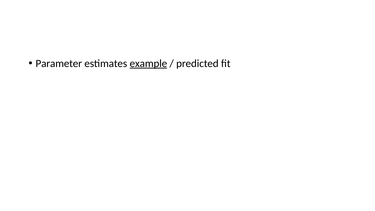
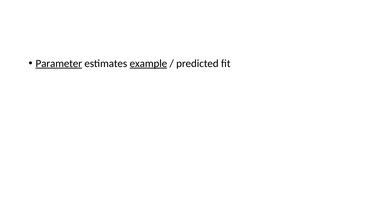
Parameter underline: none -> present (59, 63)
